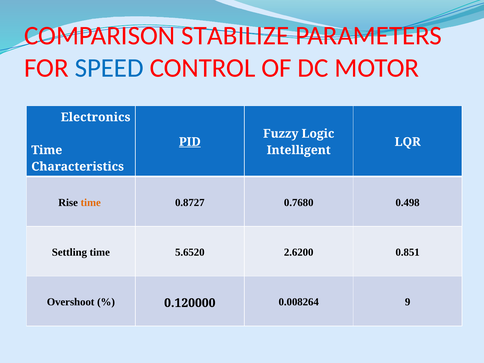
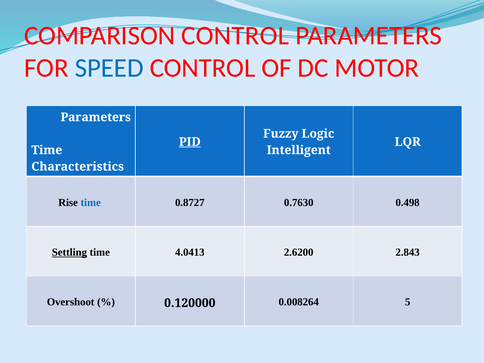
COMPARISON STABILIZE: STABILIZE -> CONTROL (235, 36)
Electronics: Electronics -> Parameters (96, 117)
time colour: orange -> blue (91, 202)
0.7680: 0.7680 -> 0.7630 (299, 202)
Settling underline: none -> present (69, 252)
5.6520: 5.6520 -> 4.0413 (190, 252)
0.851: 0.851 -> 2.843 (408, 252)
9: 9 -> 5 (408, 302)
